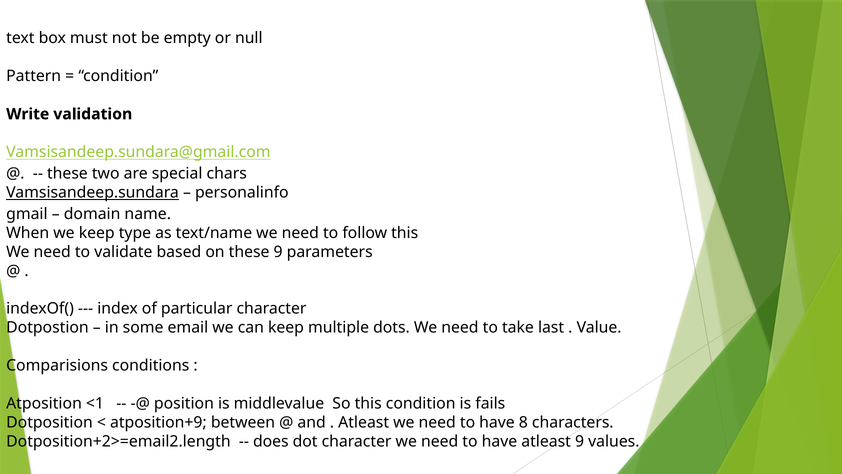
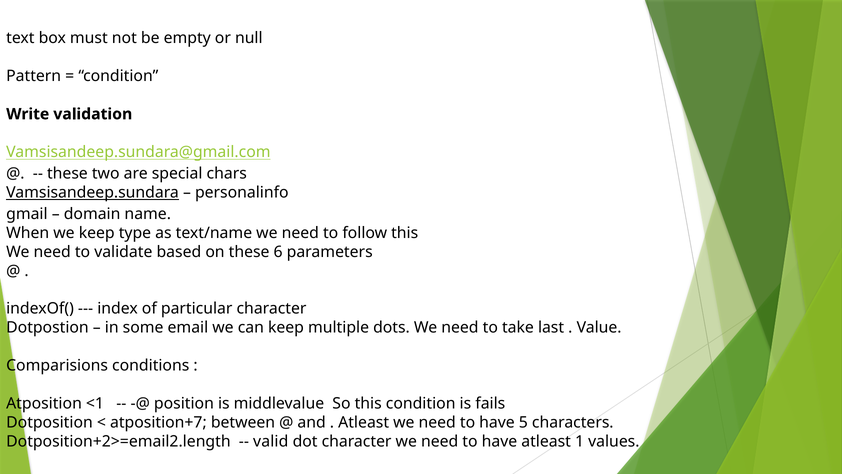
these 9: 9 -> 6 (278, 252)
atposition+9: atposition+9 -> atposition+7 (158, 422)
8: 8 -> 5 (523, 422)
does: does -> valid (271, 441)
atleast 9: 9 -> 1 (580, 441)
